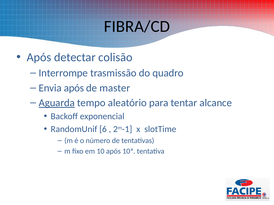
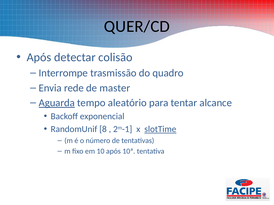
FIBRA/CD: FIBRA/CD -> QUER/CD (137, 27)
Envia após: após -> rede (74, 88)
6: 6 -> 8 (103, 129)
slotTime underline: none -> present (160, 129)
